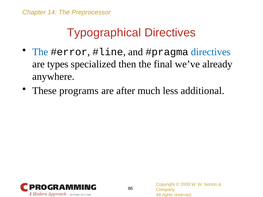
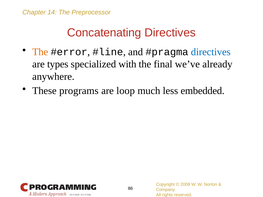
Typographical: Typographical -> Concatenating (104, 33)
The colour: blue -> orange (40, 52)
then: then -> with (127, 64)
after: after -> loop (126, 91)
additional: additional -> embedded (203, 91)
